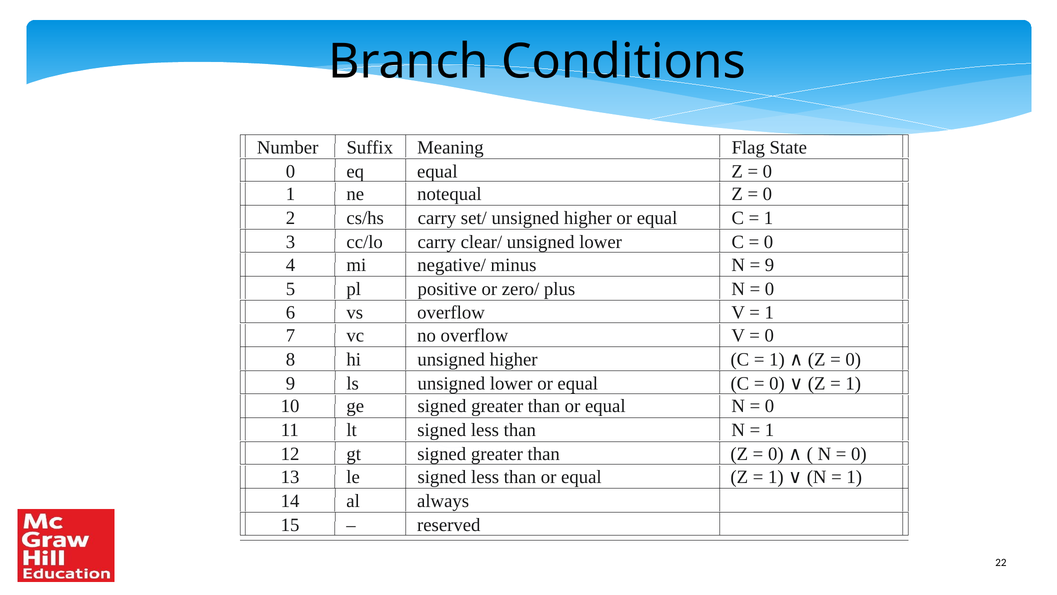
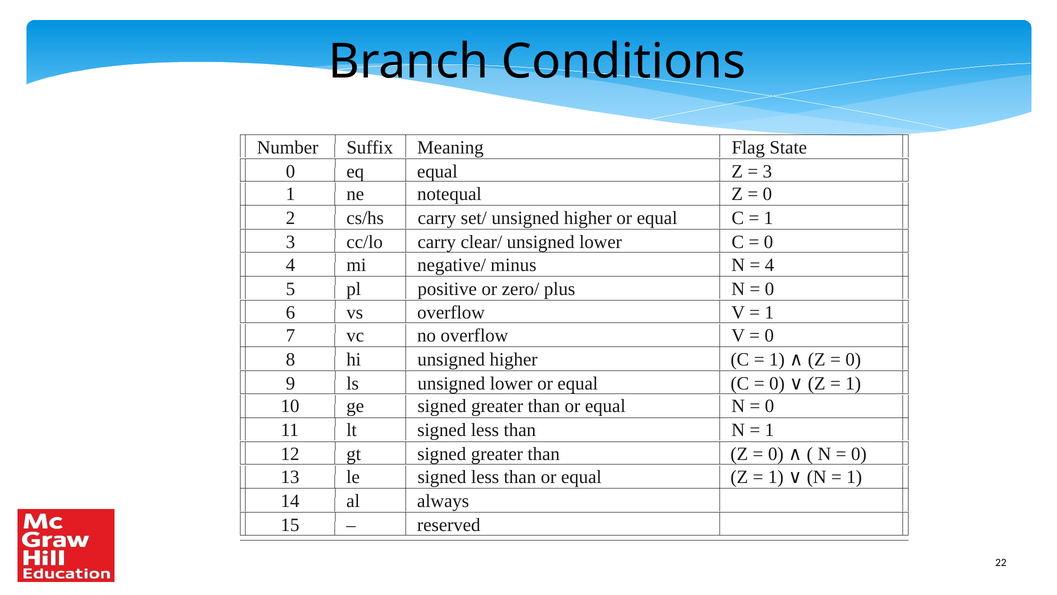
0: 0 -> 3 (767, 171)
9: 9 -> 4 (770, 265)
